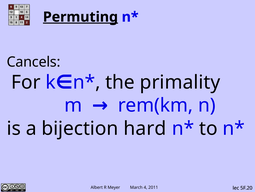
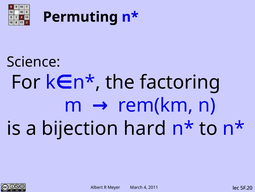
Permuting underline: present -> none (80, 17)
Cancels: Cancels -> Science (34, 62)
primality: primality -> factoring (180, 82)
